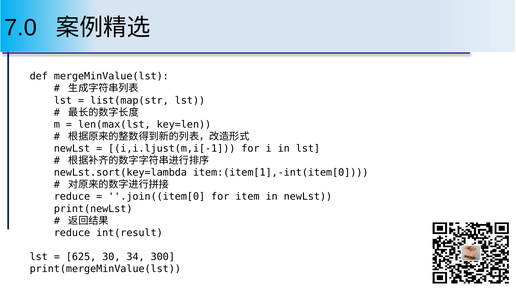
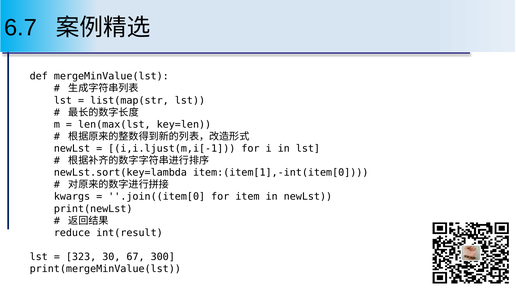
7.0: 7.0 -> 6.7 (20, 28)
reduce: reduce -> kwargs (72, 197)
625: 625 -> 323 (81, 257)
34: 34 -> 67 (136, 257)
